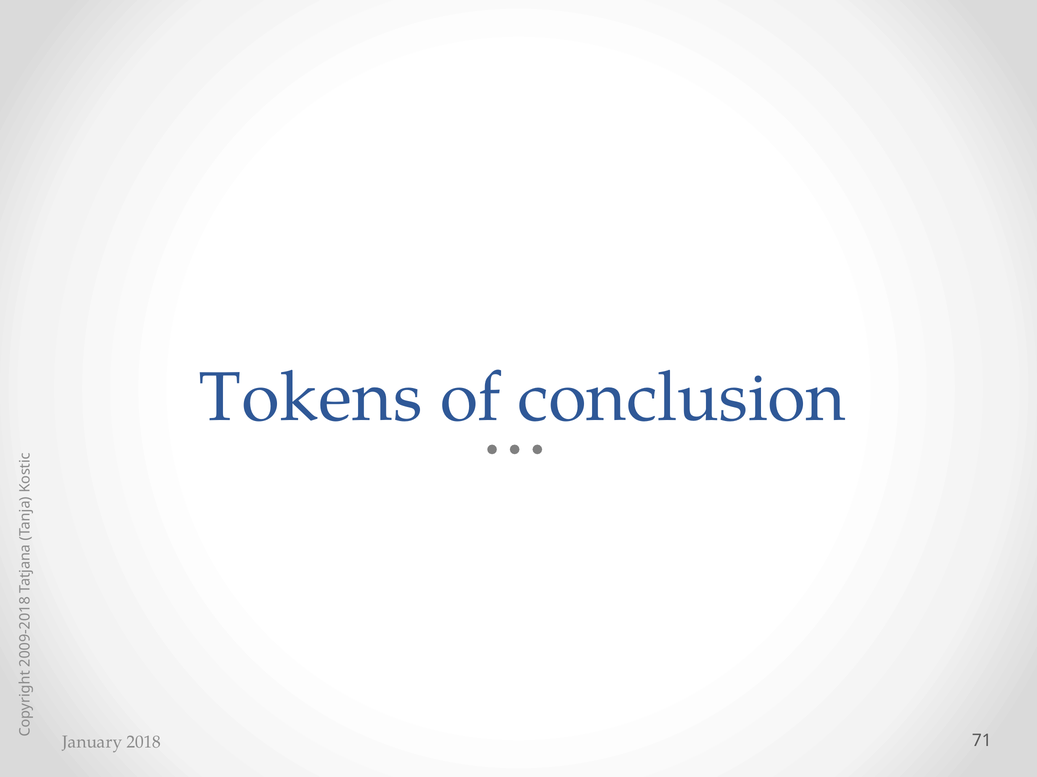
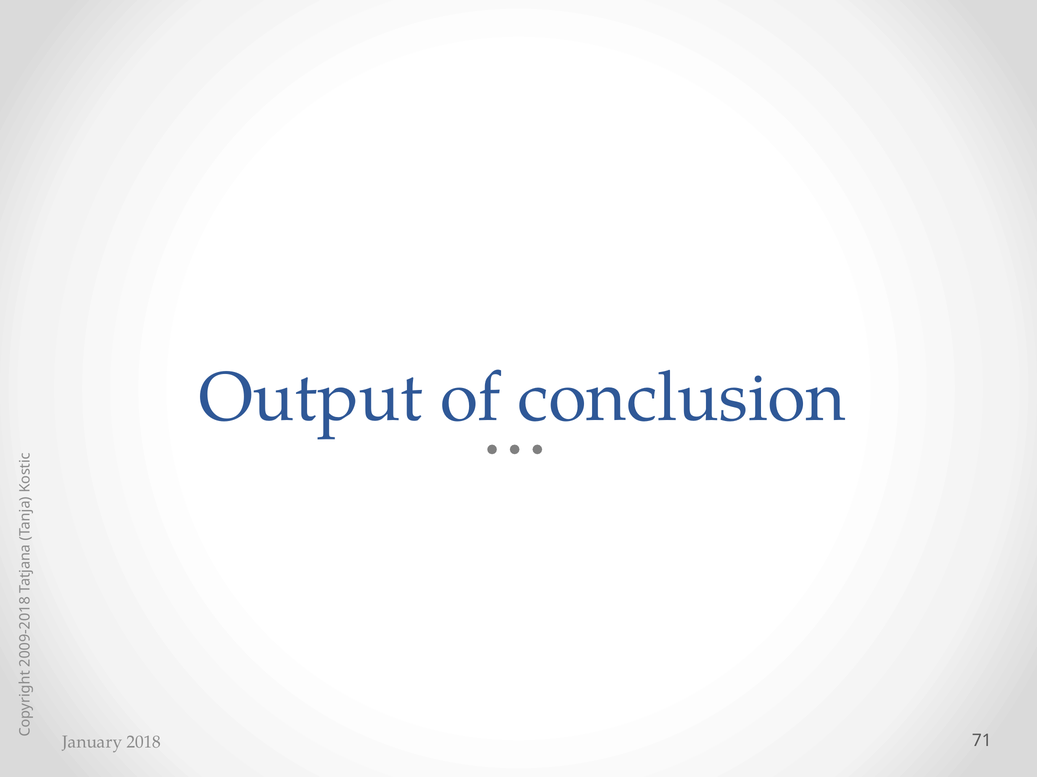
Tokens: Tokens -> Output (311, 398)
